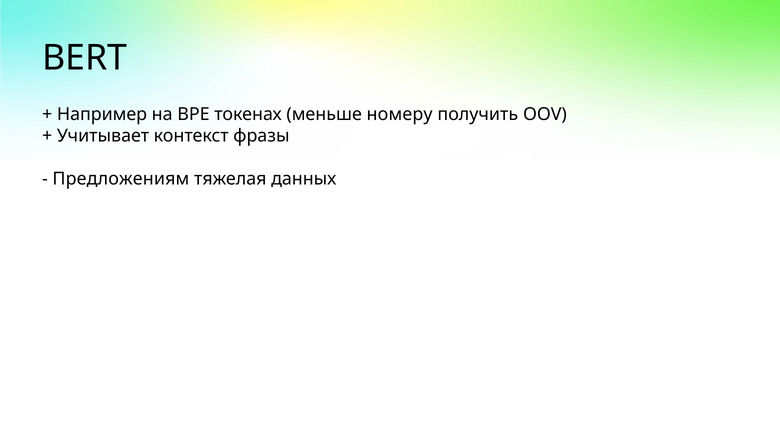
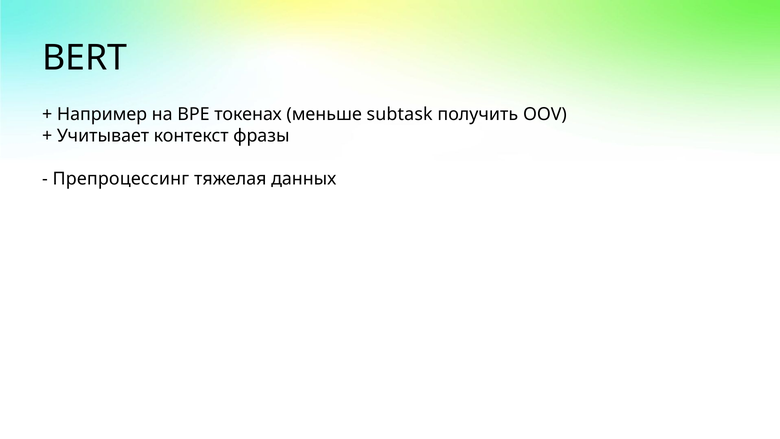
номеру: номеру -> subtask (400, 114)
Предложениям: Предложениям -> Препроцессинг (121, 179)
